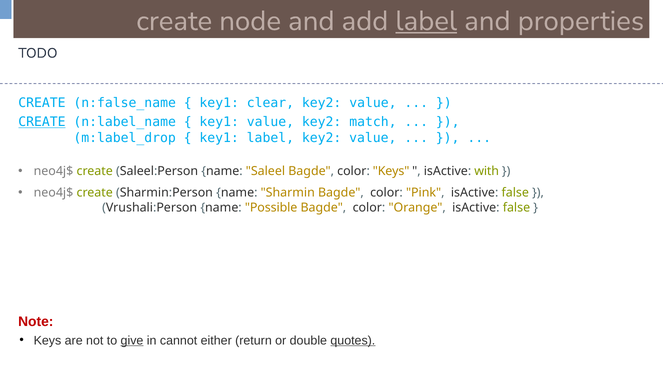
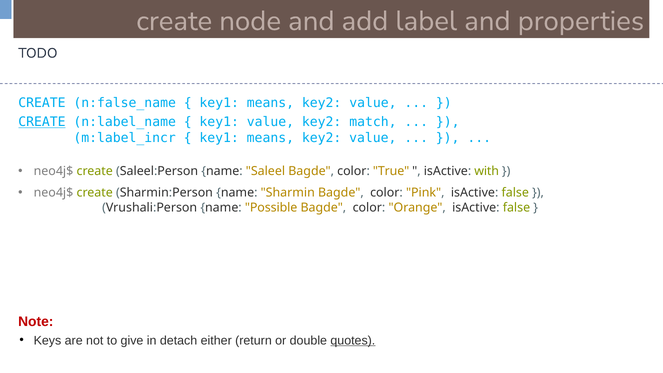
label underline: present -> none (426, 21)
clear: clear -> means (270, 103)
m:label_drop: m:label_drop -> m:label_incr (125, 138)
label: label -> means (270, 138)
color Keys: Keys -> True (391, 171)
give underline: present -> none (132, 340)
cannot: cannot -> detach (179, 340)
